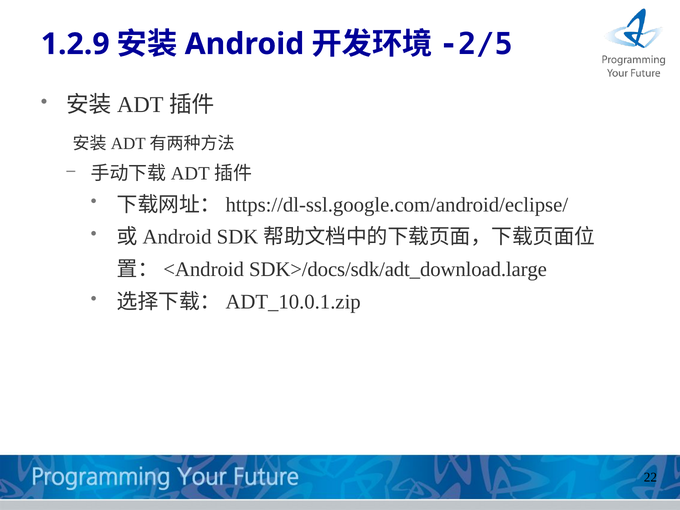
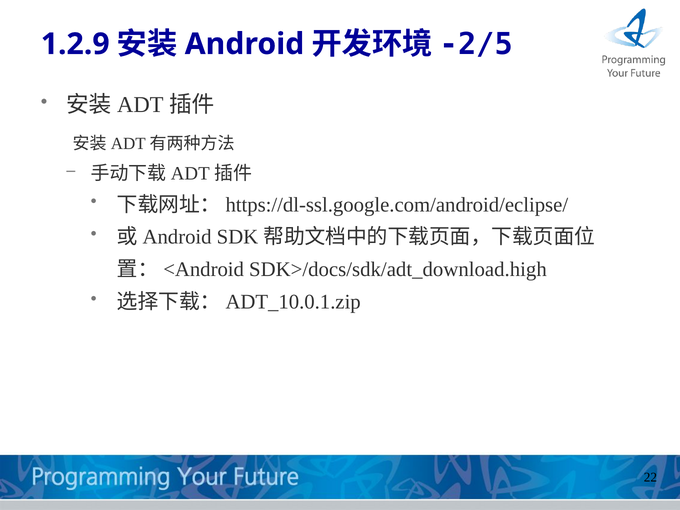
SDK>/docs/sdk/adt_download.large: SDK>/docs/sdk/adt_download.large -> SDK>/docs/sdk/adt_download.high (398, 269)
